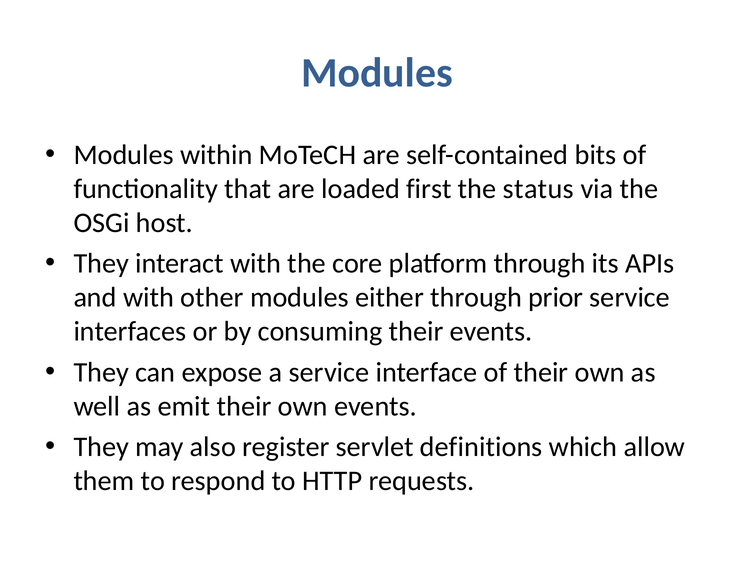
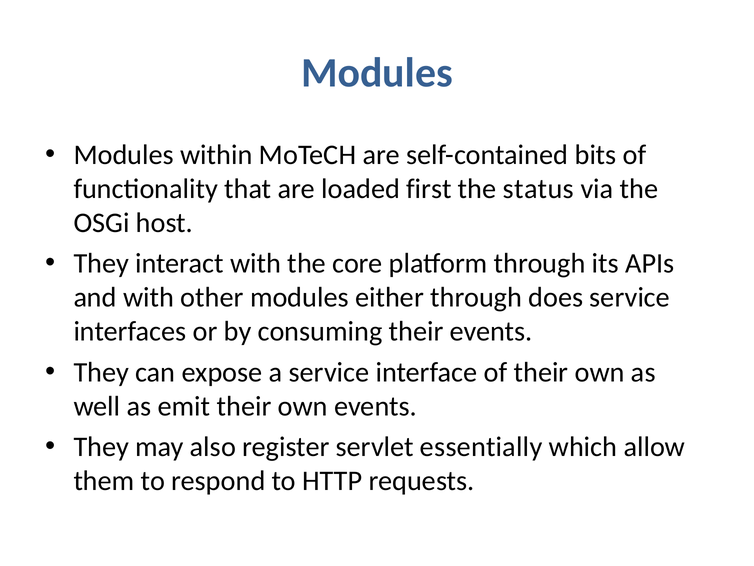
prior: prior -> does (556, 297)
definitions: definitions -> essentially (481, 446)
